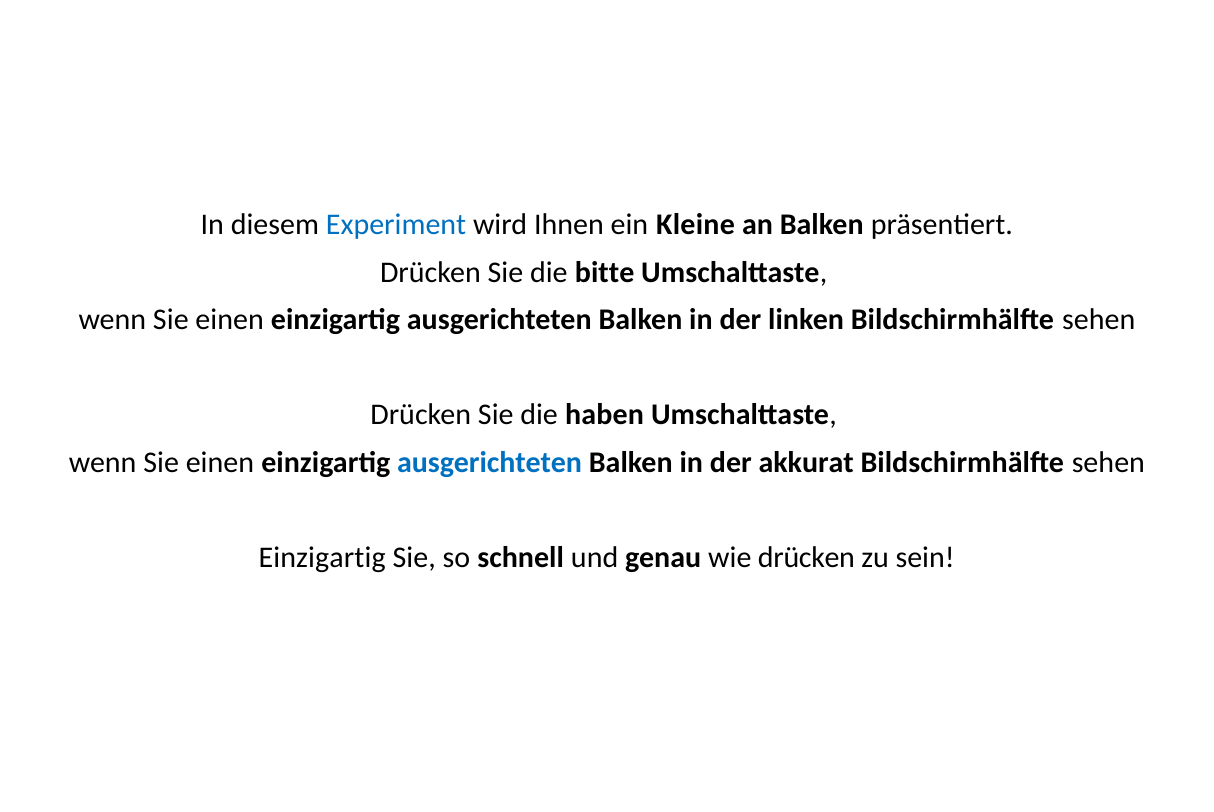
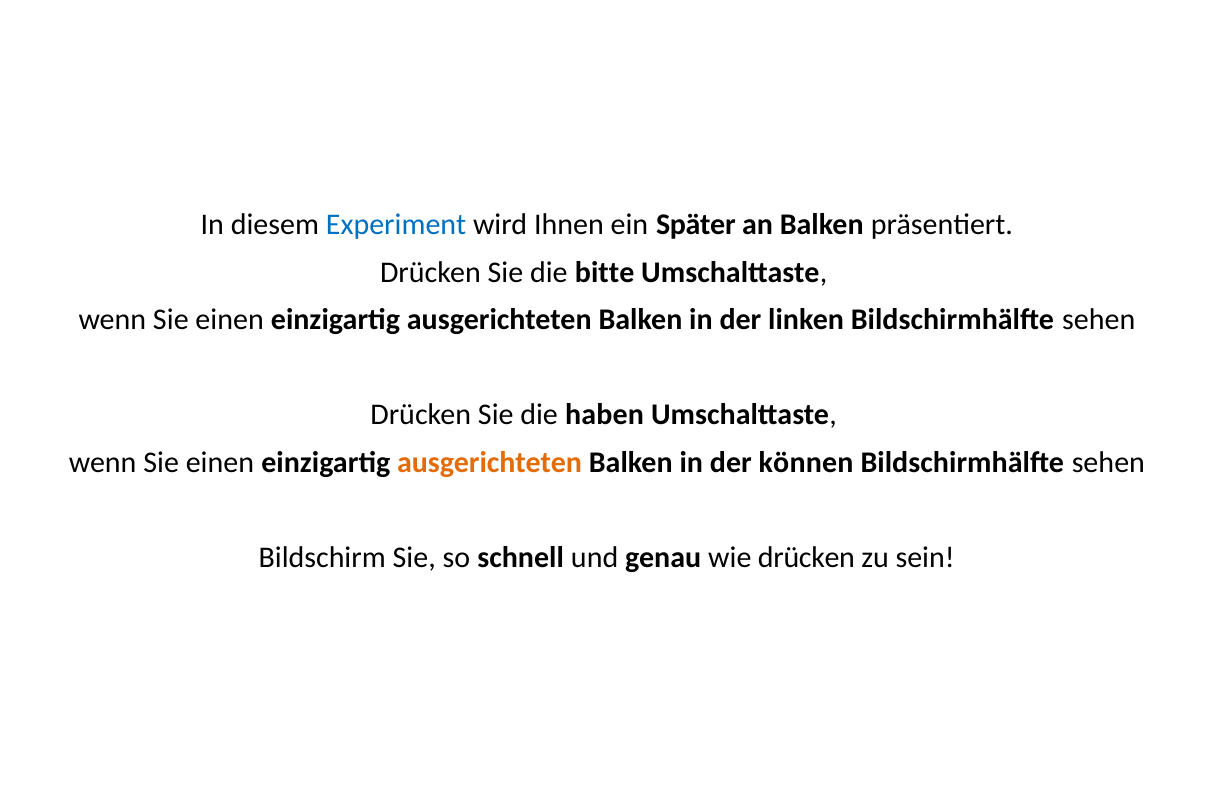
Kleine: Kleine -> Später (696, 225)
ausgerichteten colour: blue -> orange (490, 463)
akkurat: akkurat -> können (806, 463)
Einzigartig: Einzigartig -> Bildschirm (322, 558)
